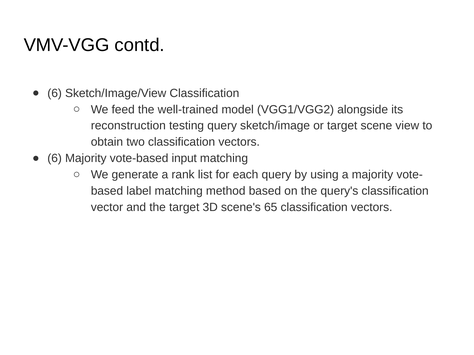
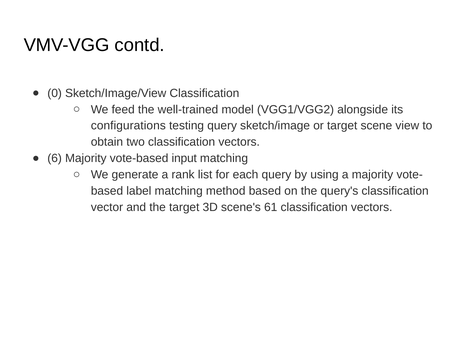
6: 6 -> 0 (55, 93)
reconstruction: reconstruction -> configurations (128, 126)
65: 65 -> 61 (271, 208)
